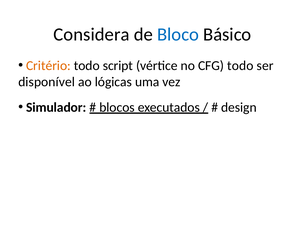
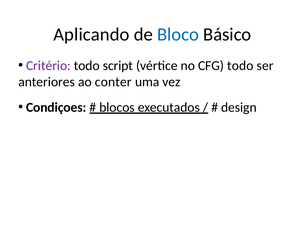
Considera: Considera -> Aplicando (91, 34)
Critério colour: orange -> purple (48, 66)
disponível: disponível -> anteriores (47, 82)
lógicas: lógicas -> conter (113, 82)
Simulador: Simulador -> Condiçoes (56, 107)
